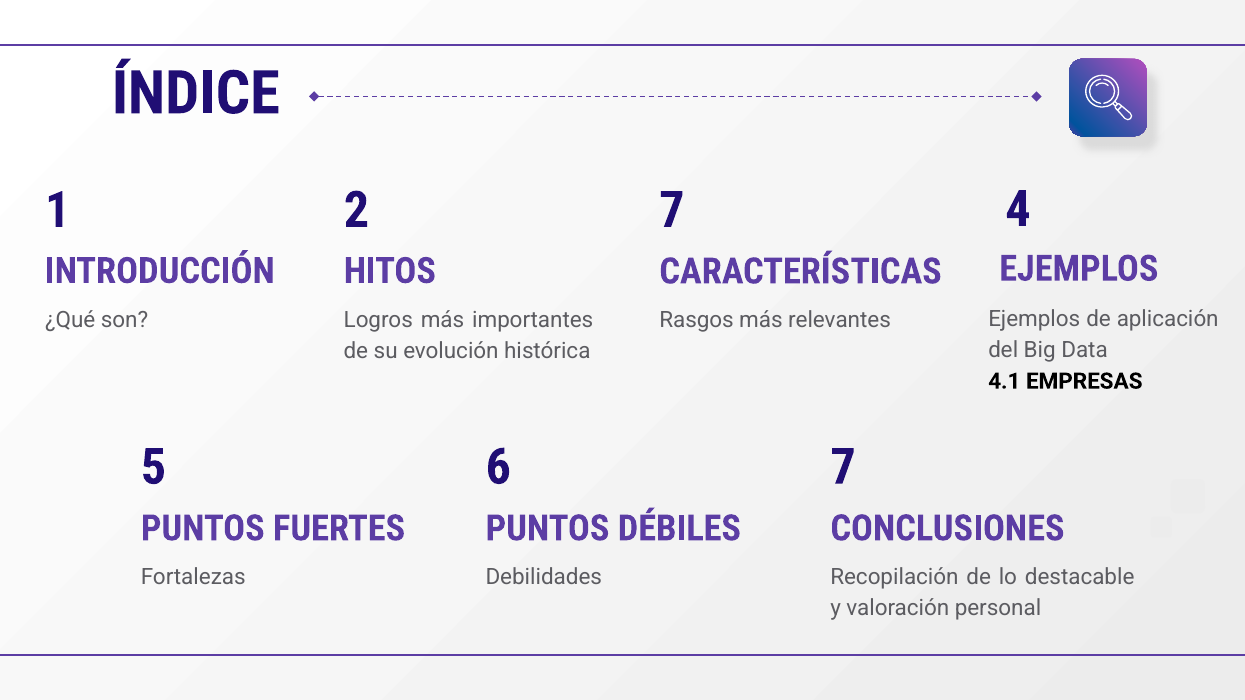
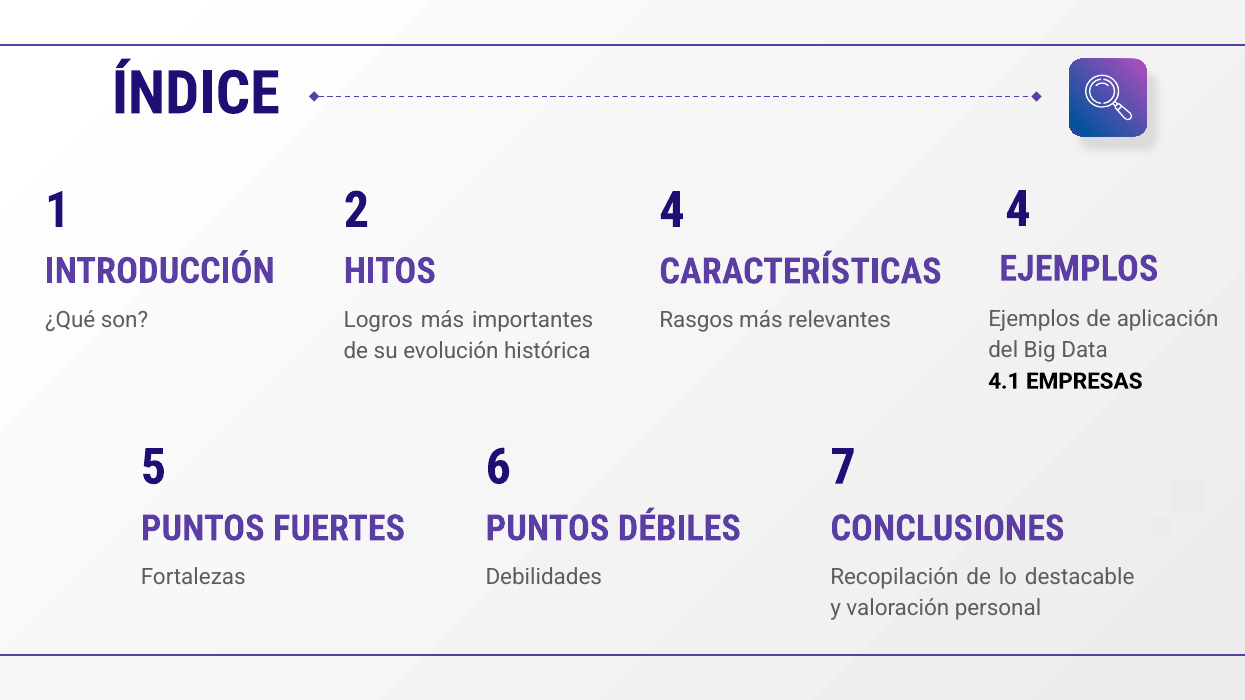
2 7: 7 -> 4 (672, 210)
